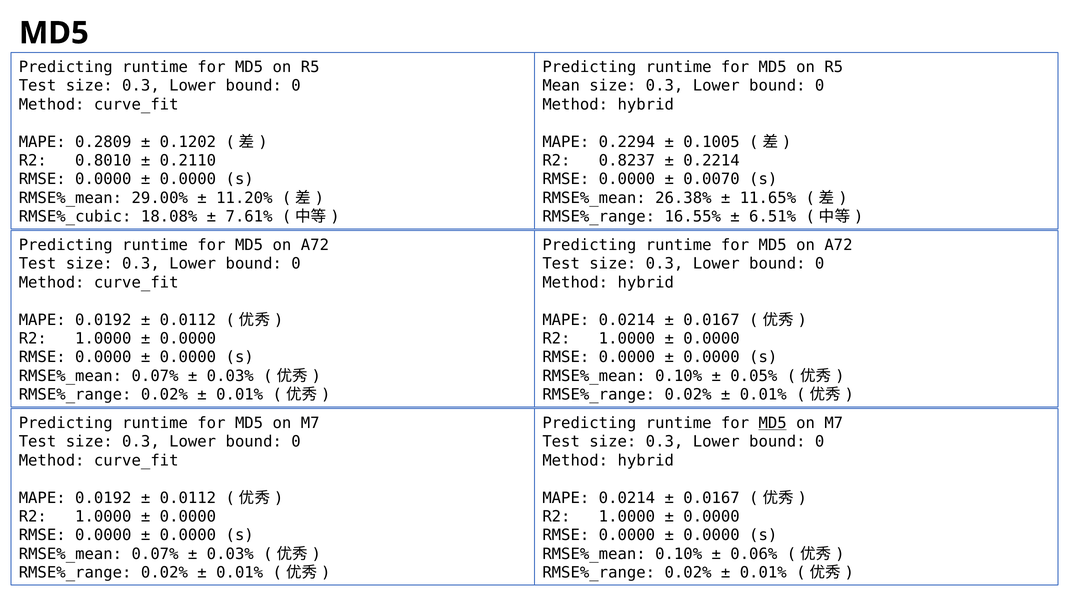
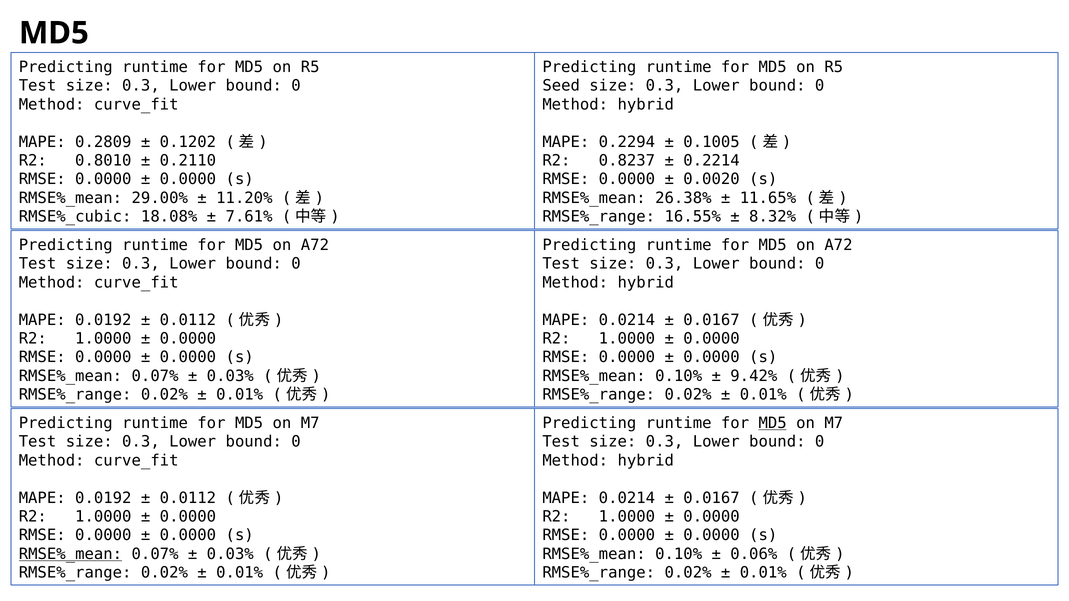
Mean: Mean -> Seed (561, 86)
0.0070: 0.0070 -> 0.0020 (712, 179)
6.51%: 6.51% -> 8.32% (773, 217)
0.05%: 0.05% -> 9.42% (754, 376)
RMSE%_mean underline: none -> present (70, 554)
